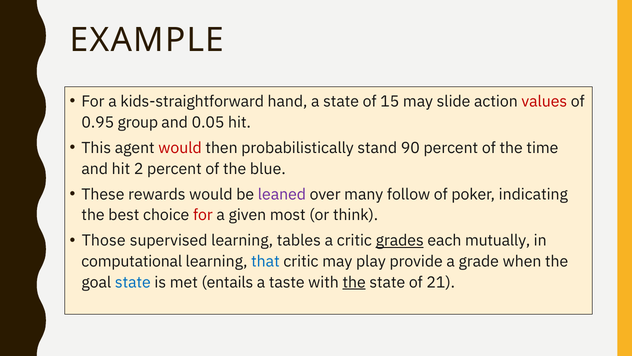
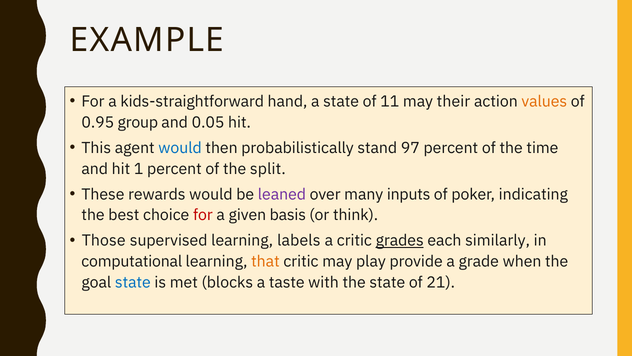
15: 15 -> 11 (390, 101)
slide: slide -> their (453, 101)
values colour: red -> orange (544, 101)
would colour: red -> blue (180, 148)
90: 90 -> 97 (410, 148)
2: 2 -> 1 (139, 169)
blue: blue -> split (268, 169)
follow: follow -> inputs (409, 194)
most: most -> basis (288, 215)
tables: tables -> labels (299, 240)
mutually: mutually -> similarly (498, 240)
that colour: blue -> orange (265, 261)
entails: entails -> blocks (227, 282)
the underline: present -> none (354, 282)
